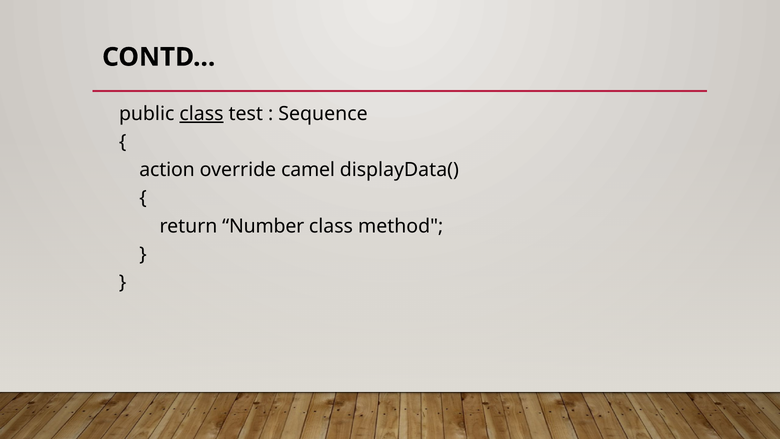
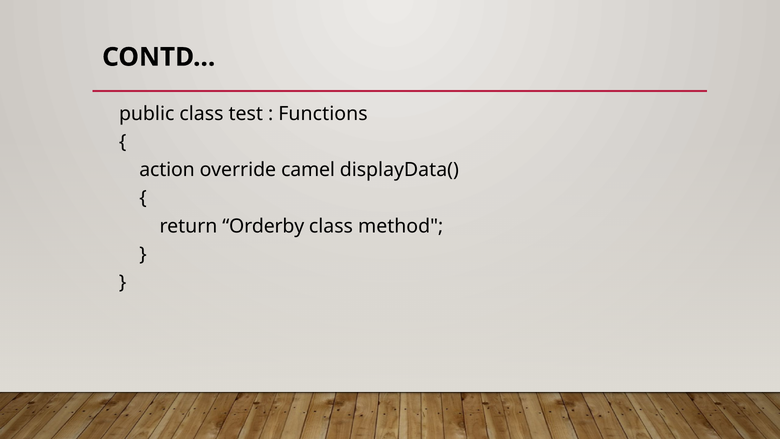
class underline: present -> none (201, 114)
Sequence: Sequence -> Functions (323, 114)
Number: Number -> Orderby (263, 226)
